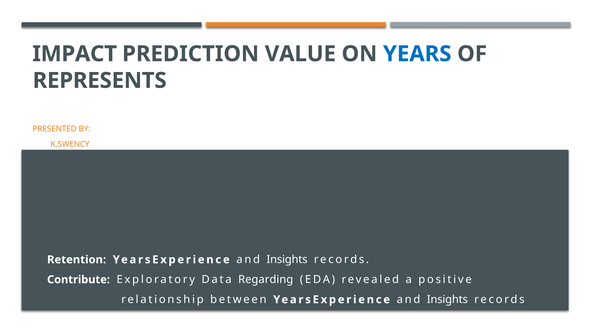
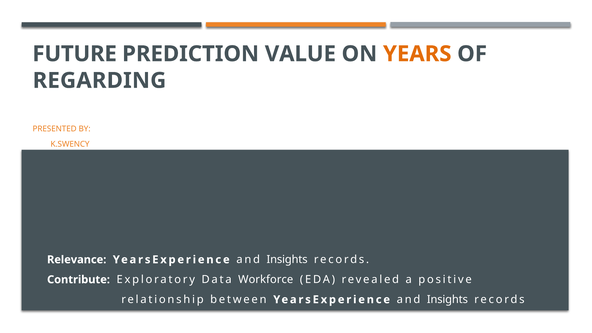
IMPACT: IMPACT -> FUTURE (75, 54)
YEARS colour: blue -> orange (417, 54)
REPRESENTS: REPRESENTS -> REGARDING (99, 81)
Retention: Retention -> Relevance (77, 260)
Regarding: Regarding -> Workforce (266, 280)
